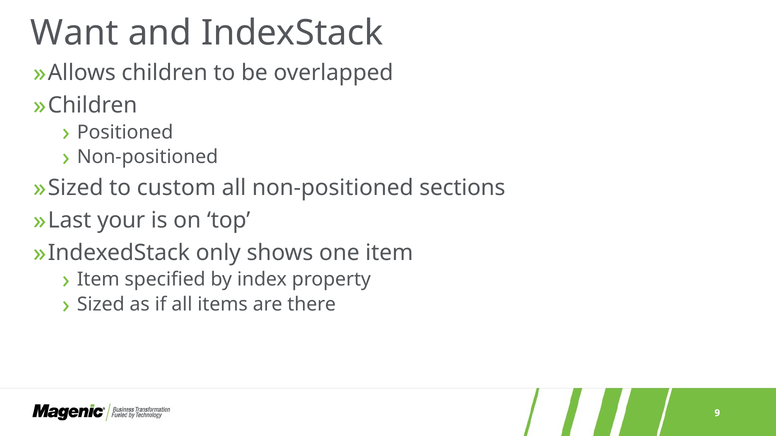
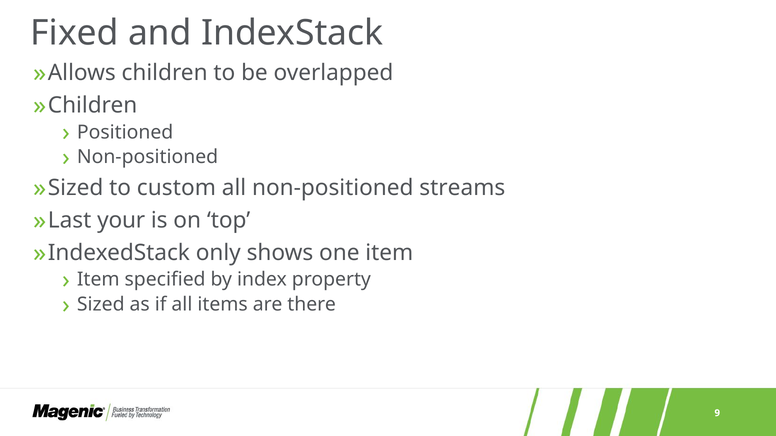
Want: Want -> Fixed (75, 33)
sections: sections -> streams (462, 188)
